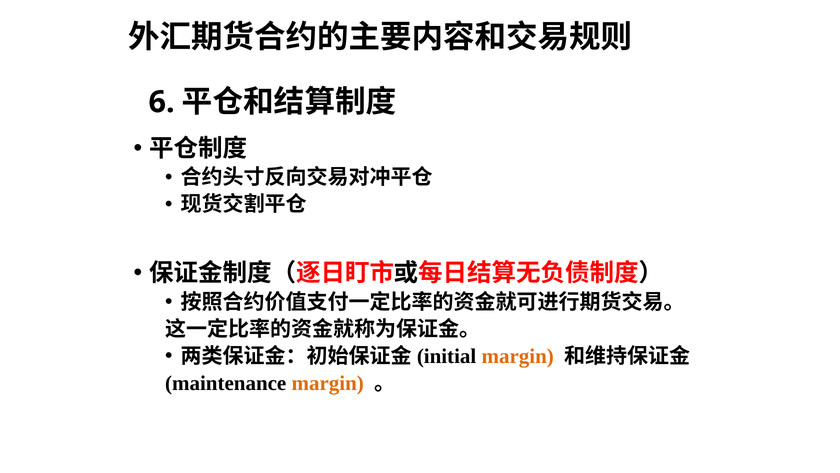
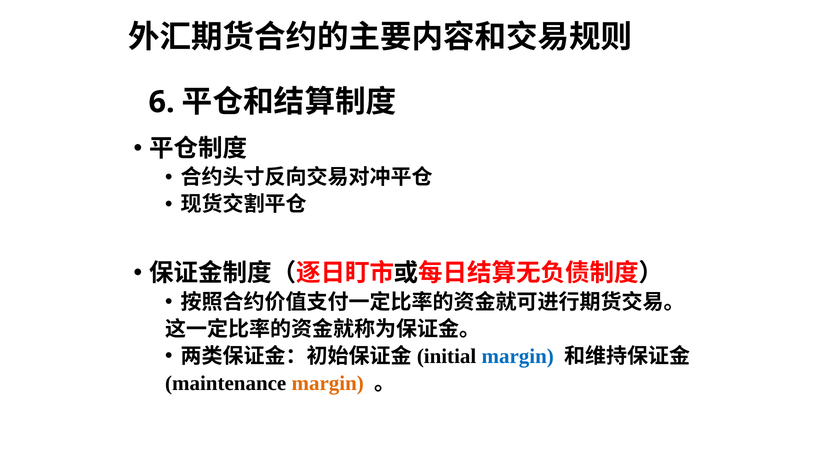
margin colour: orange -> blue (518, 356)
